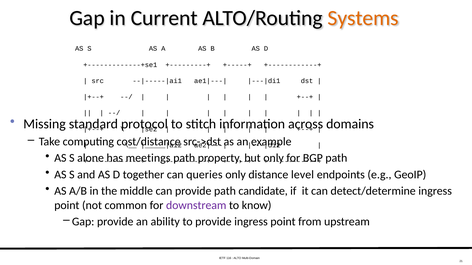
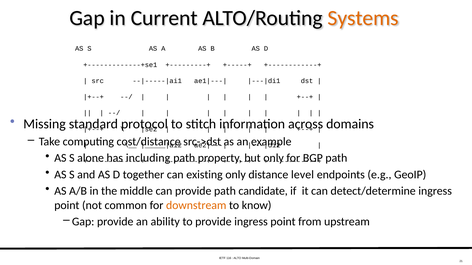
meetings: meetings -> including (148, 158)
queries: queries -> existing (204, 175)
downstream colour: purple -> orange (196, 206)
